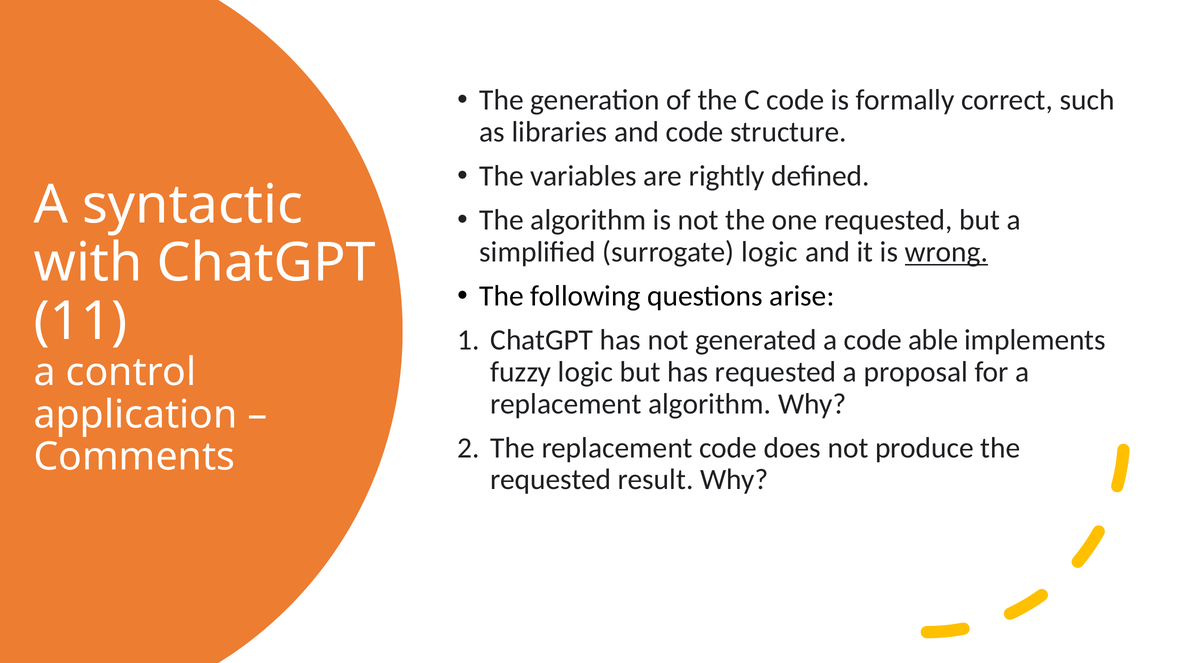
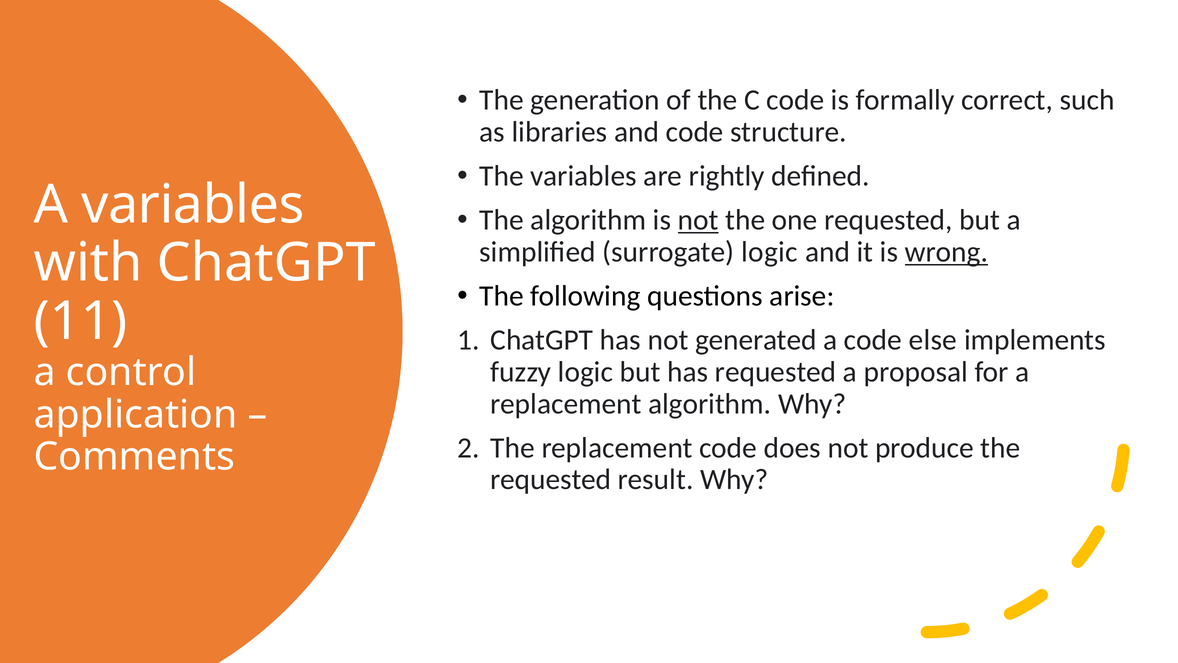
A syntactic: syntactic -> variables (193, 205)
not underline: none -> present (698, 220)
able: able -> else (933, 340)
